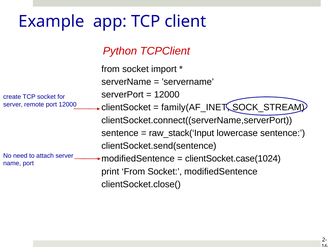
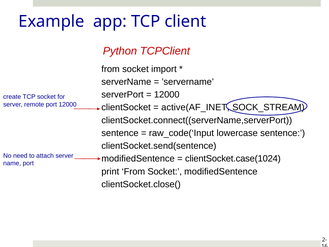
family(AF_INET: family(AF_INET -> active(AF_INET (195, 107)
raw_stack(‘Input: raw_stack(‘Input -> raw_code(‘Input (181, 133)
